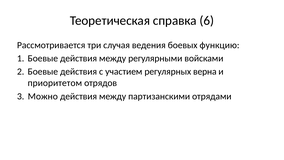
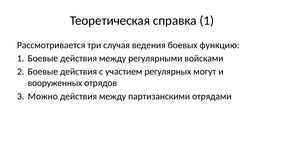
справка 6: 6 -> 1 (207, 21)
верна: верна -> могут (205, 72)
приоритетом: приоритетом -> вооруженных (55, 83)
